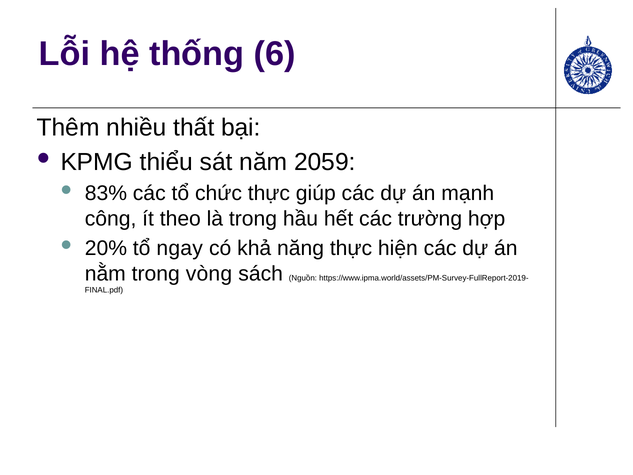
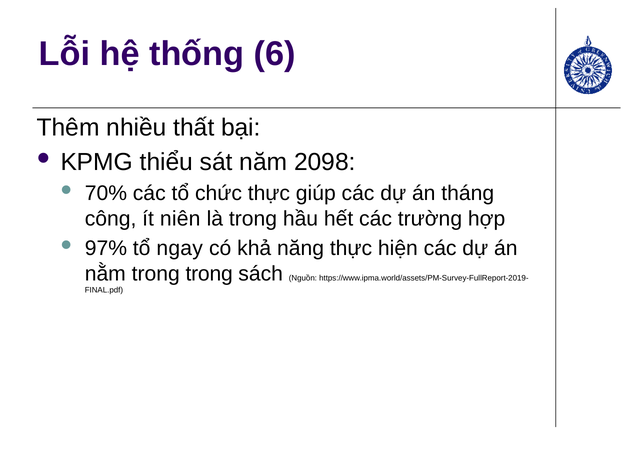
2059: 2059 -> 2098 (325, 162)
83%: 83% -> 70% (106, 193)
mạnh: mạnh -> tháng (468, 193)
theo: theo -> niên (180, 219)
20%: 20% -> 97% (106, 248)
trong vòng: vòng -> trong (209, 273)
